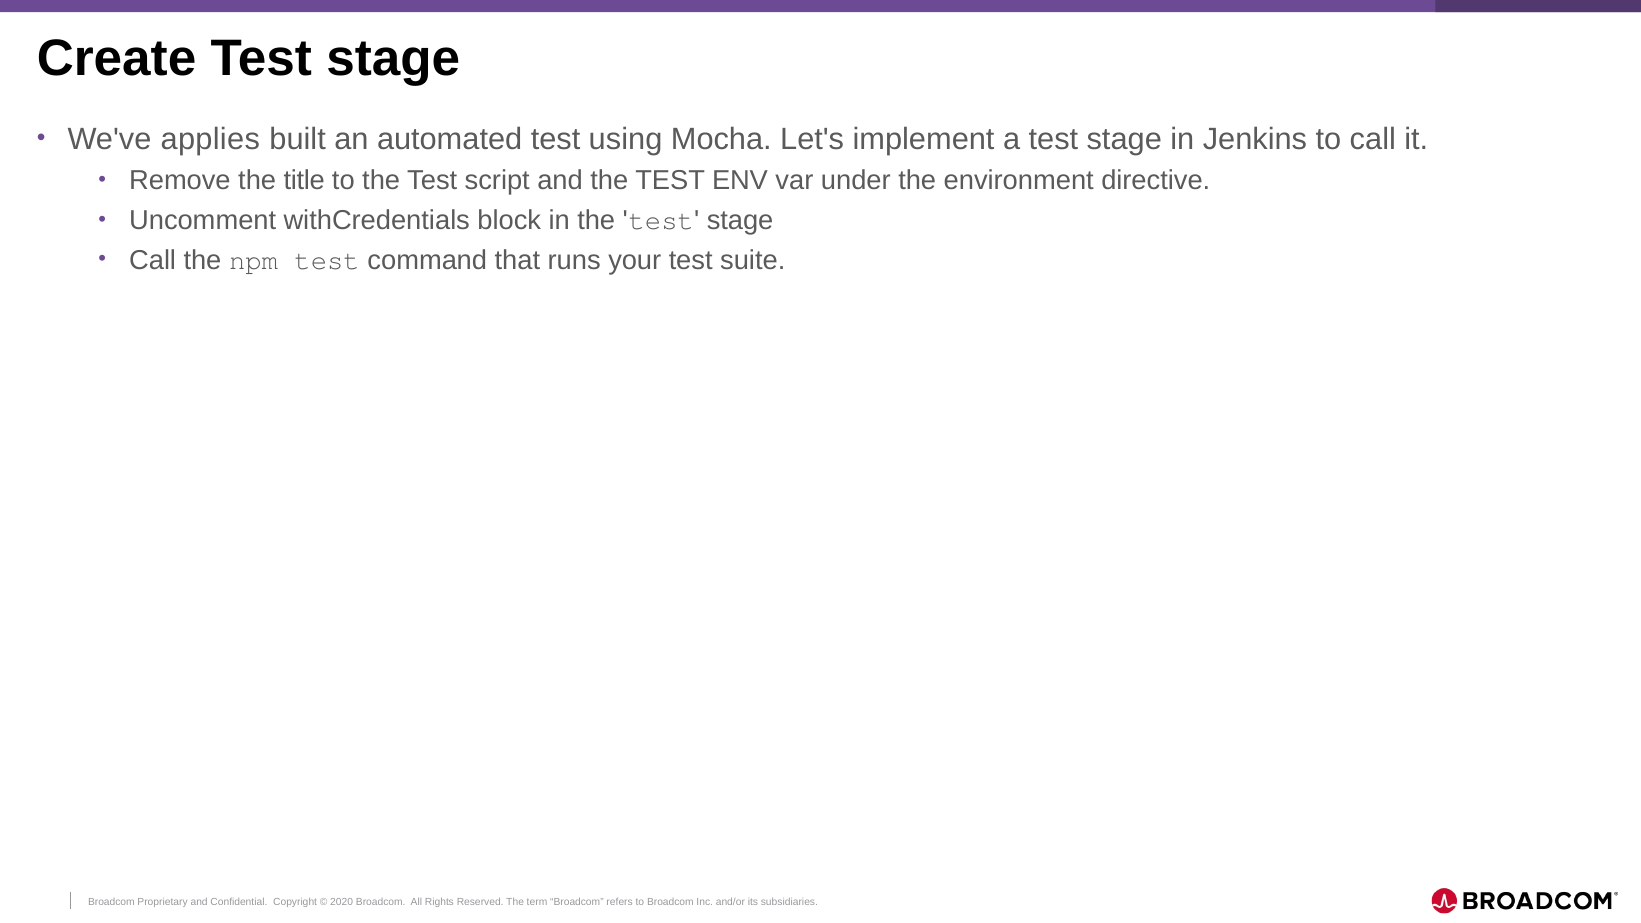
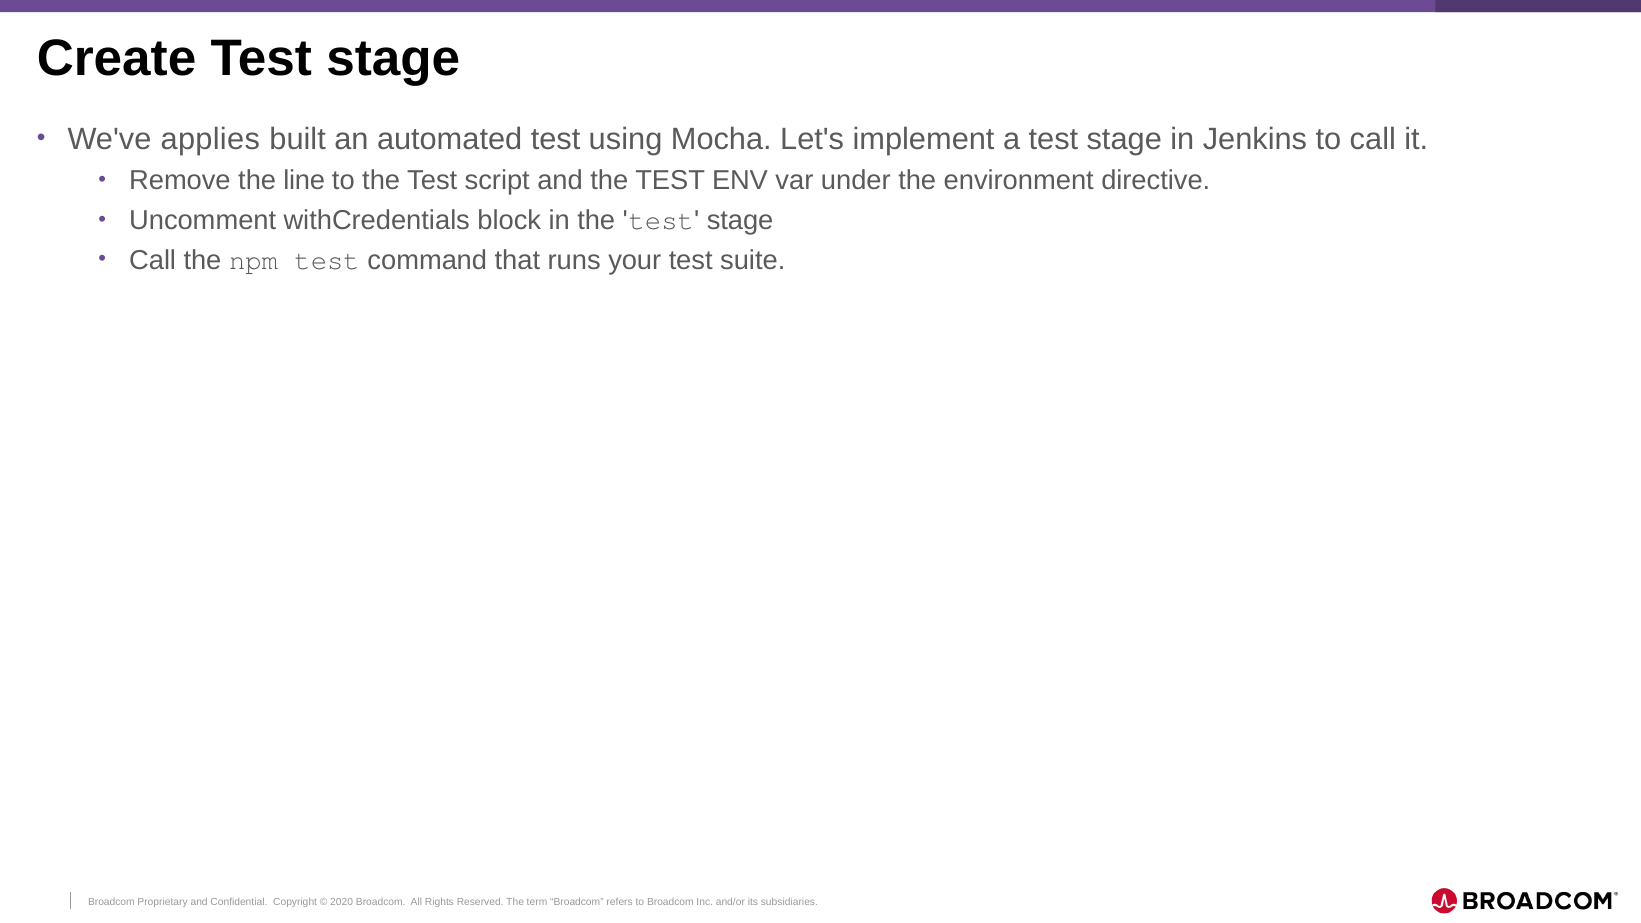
title: title -> line (304, 181)
